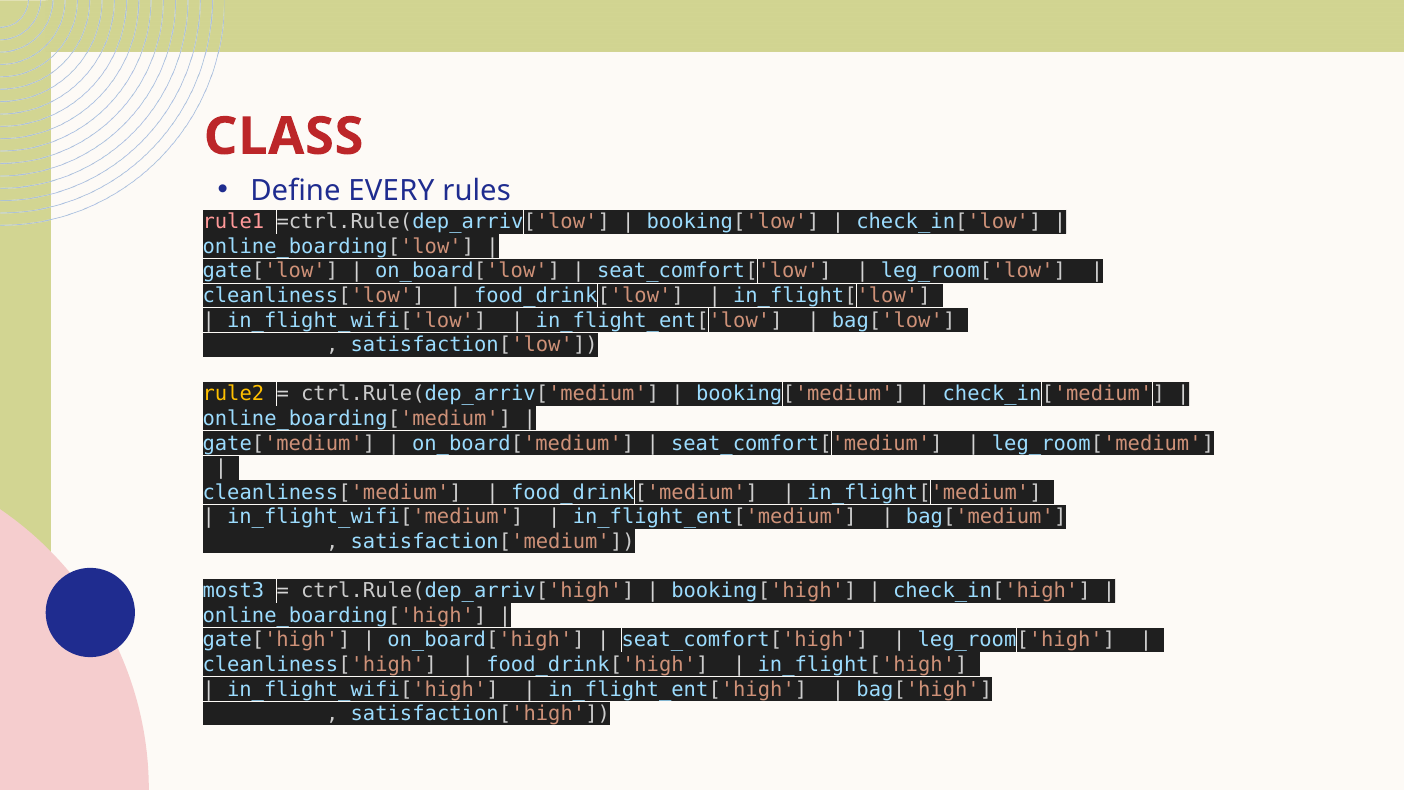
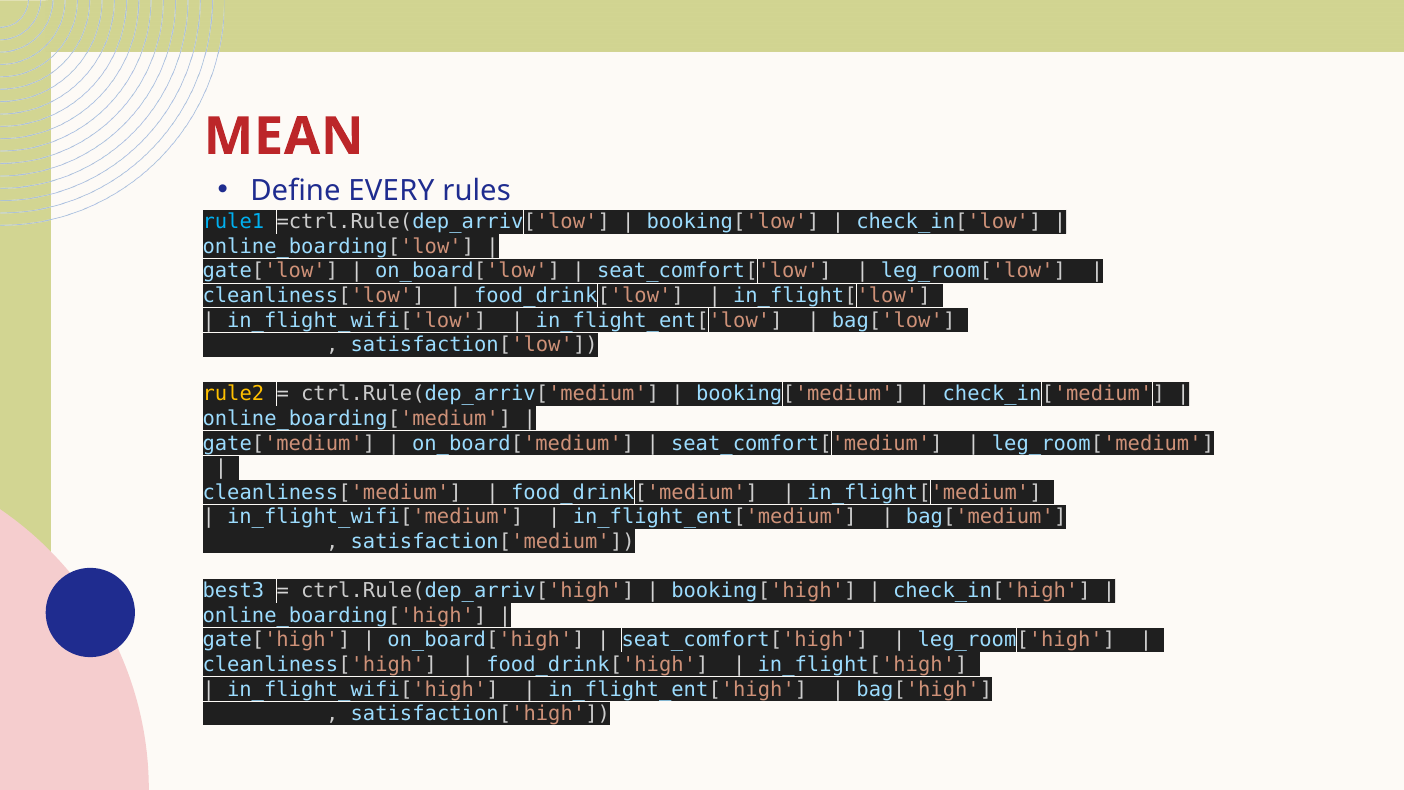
CLASS: CLASS -> MEAN (284, 137)
rule1 colour: pink -> light blue (233, 222)
most3: most3 -> best3 (233, 591)
